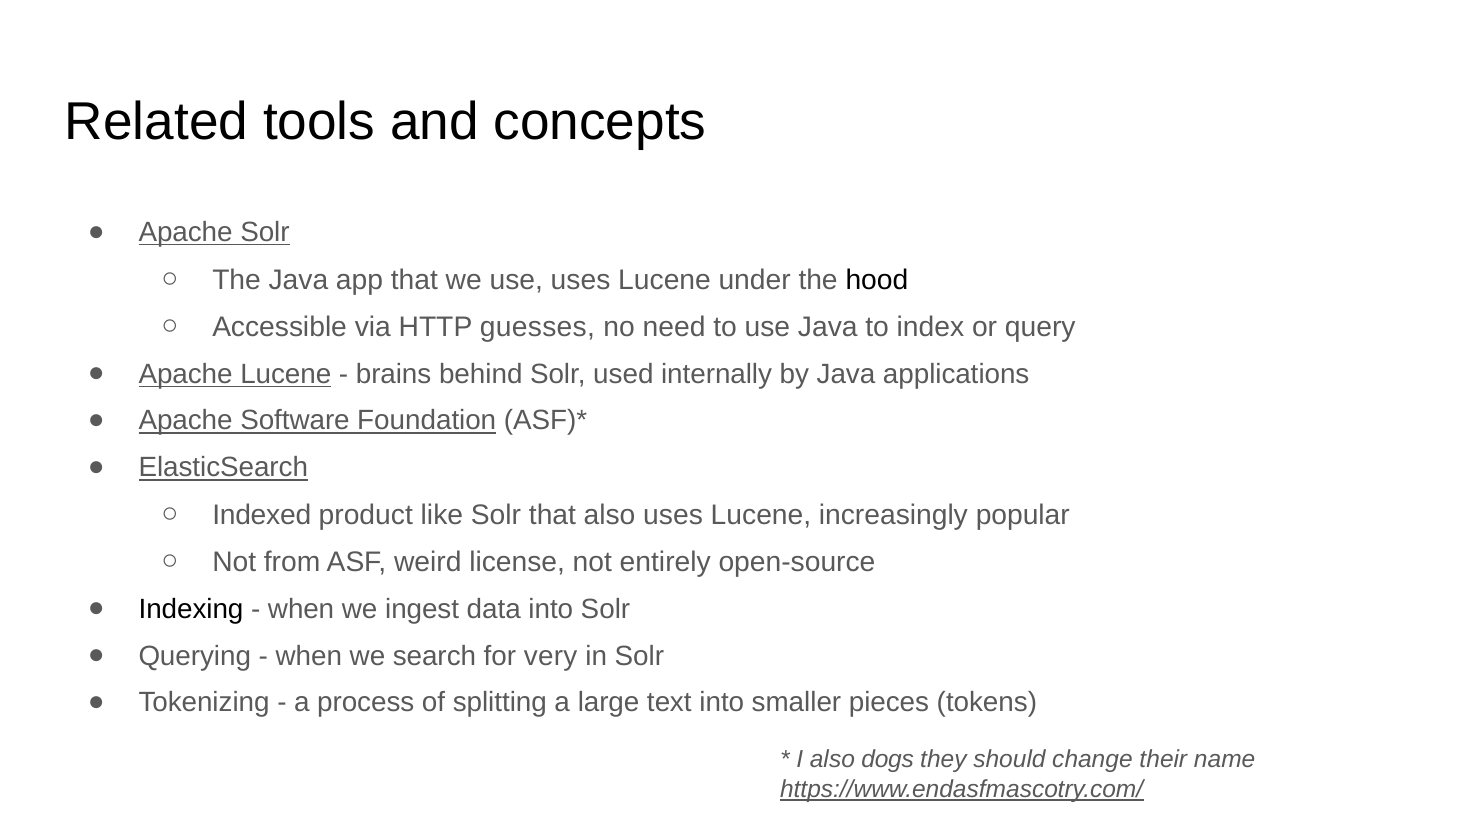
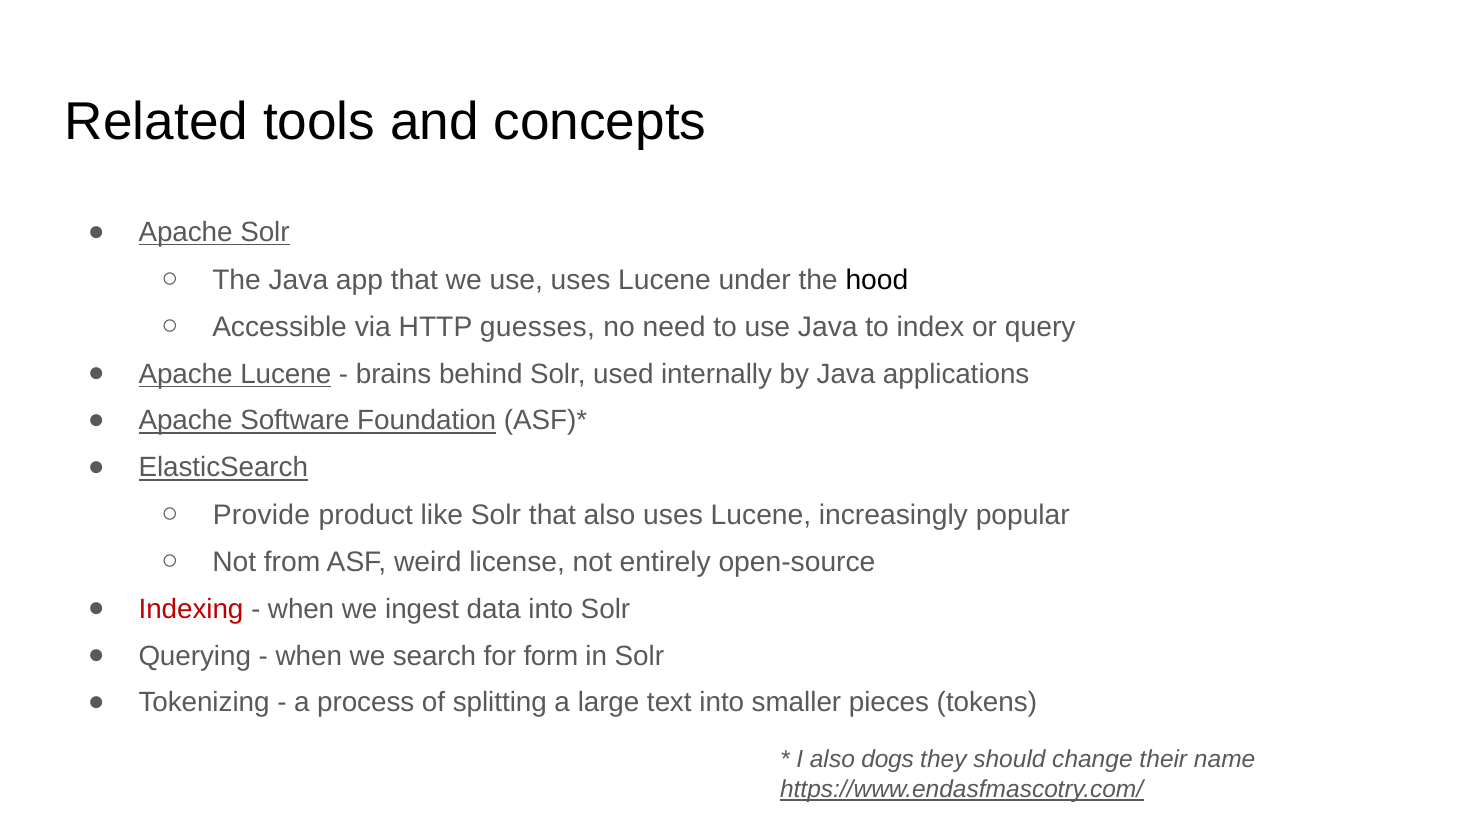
Indexed: Indexed -> Provide (261, 515)
Indexing colour: black -> red (191, 609)
very: very -> form (551, 656)
